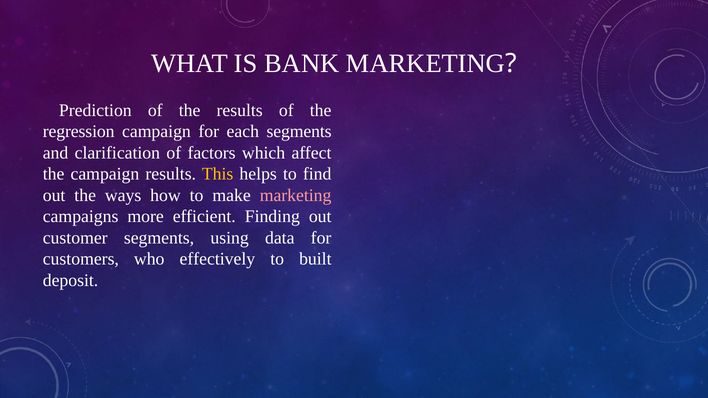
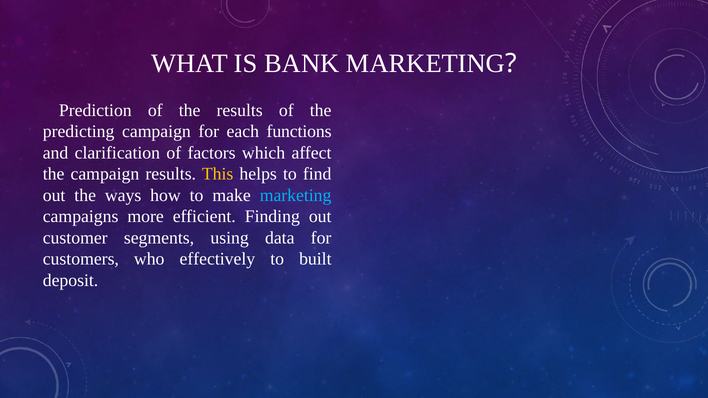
regression: regression -> predicting (79, 132)
each segments: segments -> functions (299, 132)
marketing colour: pink -> light blue (296, 195)
